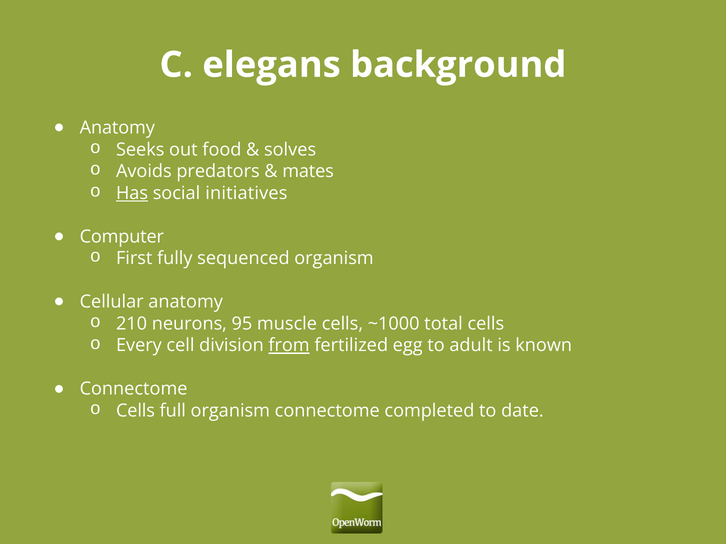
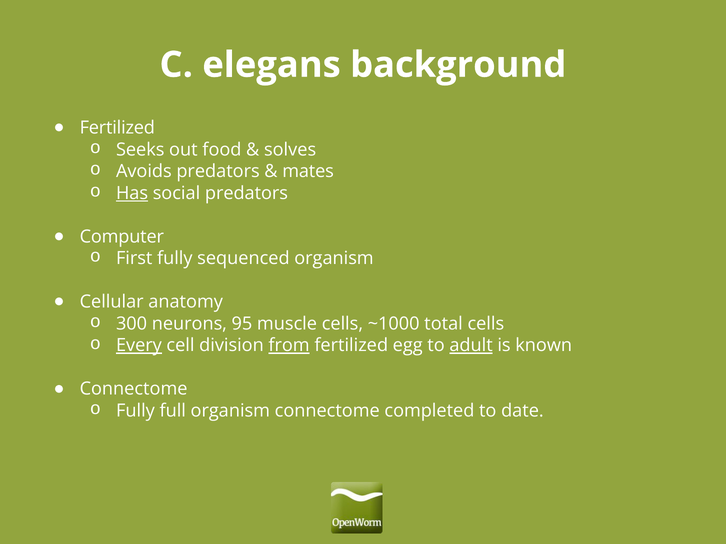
Anatomy: Anatomy -> Fertilized (117, 128)
social initiatives: initiatives -> predators (246, 193)
210: 210 -> 300 (132, 324)
Every underline: none -> present (139, 346)
adult underline: none -> present (471, 346)
Cells: Cells -> Fully (135, 411)
